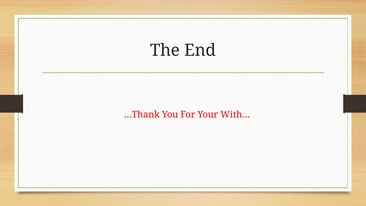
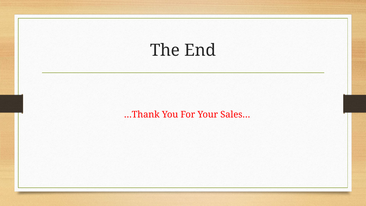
With…: With… -> Sales… (235, 114)
